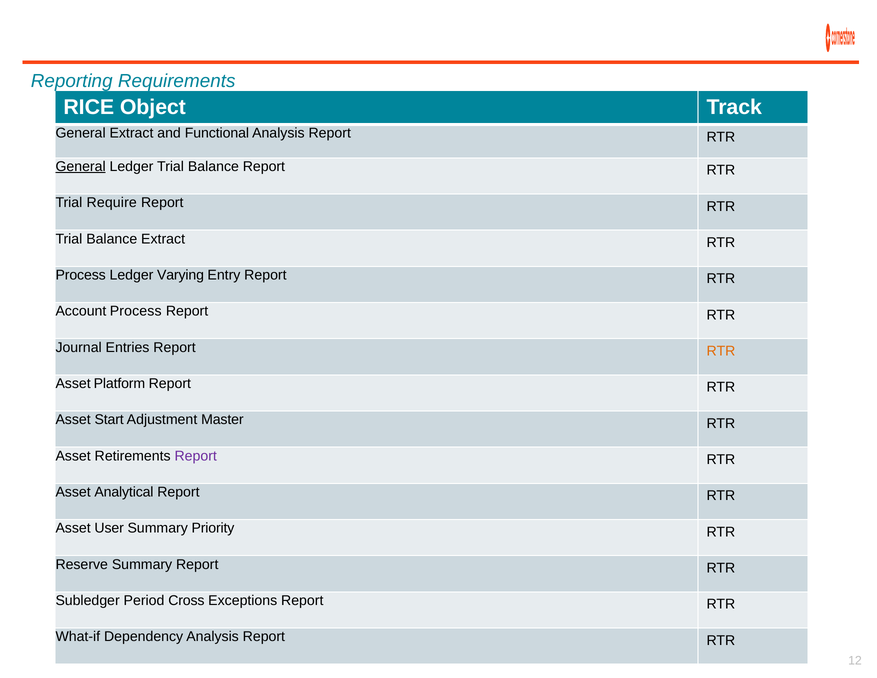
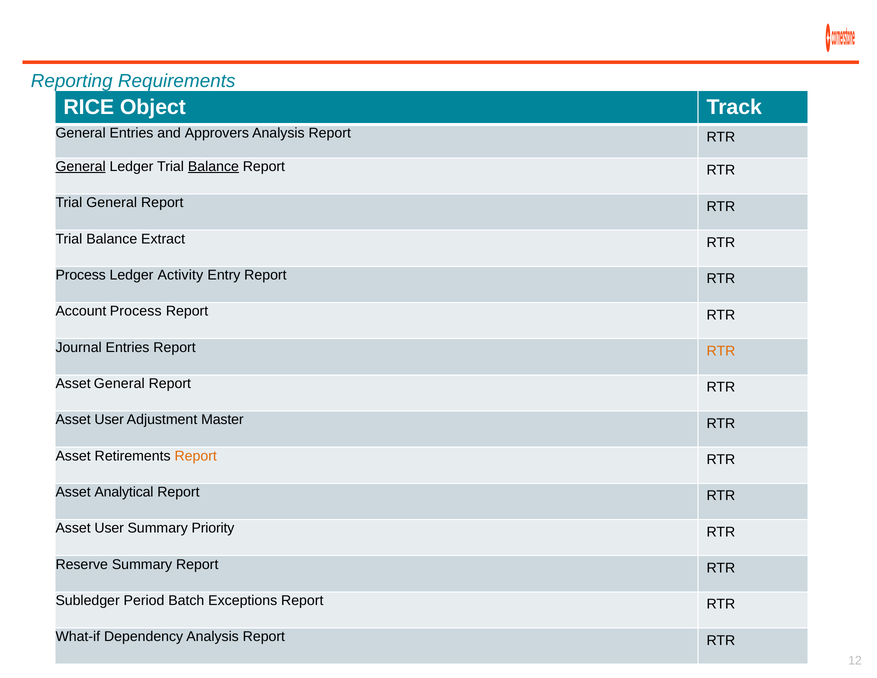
General Extract: Extract -> Entries (131, 133)
Functional: Functional -> Approvers (217, 133)
Balance underline: none -> present (213, 167)
Trial Require: Require -> General (112, 203)
Varying: Varying -> Activity (180, 275)
Asset Platform: Platform -> General (119, 383)
Start: Start -> User (109, 420)
Report colour: purple -> orange (196, 456)
Cross: Cross -> Batch (186, 600)
